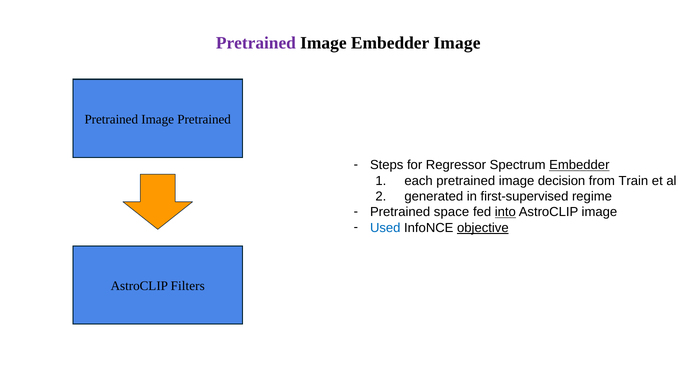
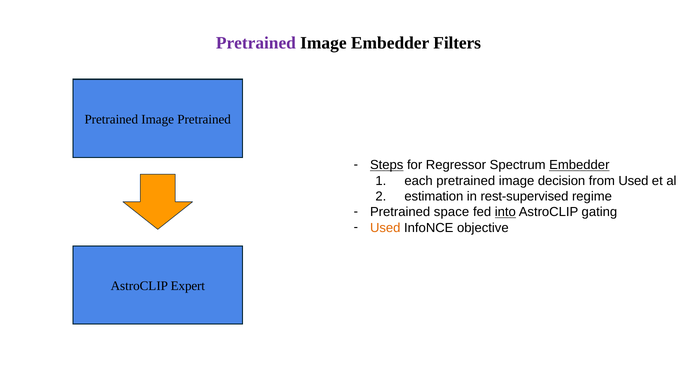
Embedder Image: Image -> Filters (457, 43)
Steps underline: none -> present (387, 165)
from Train: Train -> Used (633, 181)
generated: generated -> estimation (434, 197)
first-supervised: first-supervised -> rest-supervised (525, 197)
AstroCLIP image: image -> gating (599, 212)
Used colour: blue -> orange (385, 228)
objective underline: present -> none (483, 228)
Filters: Filters -> Expert (188, 286)
